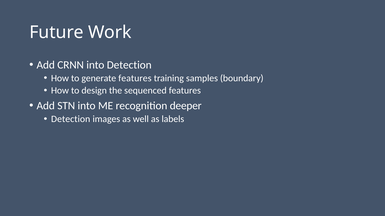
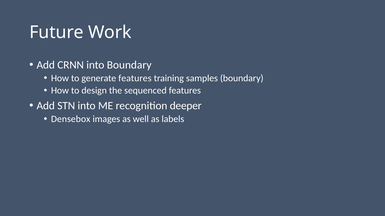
into Detection: Detection -> Boundary (129, 65)
Detection: Detection -> Densebox (71, 119)
